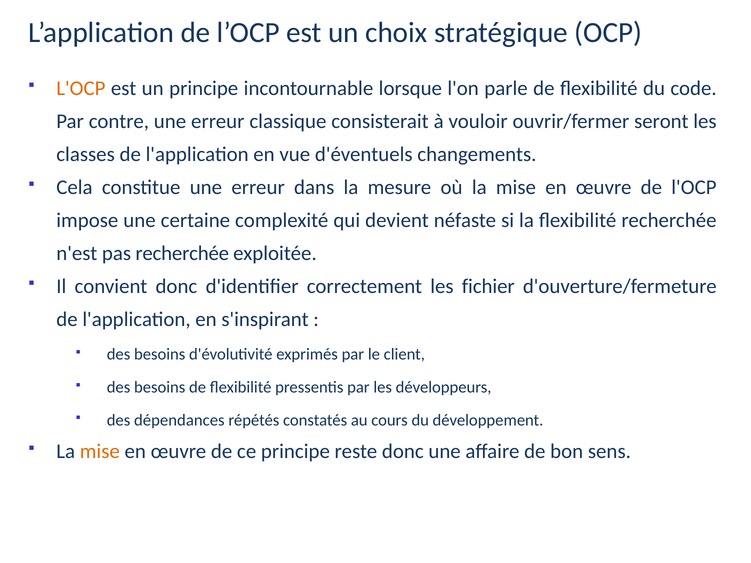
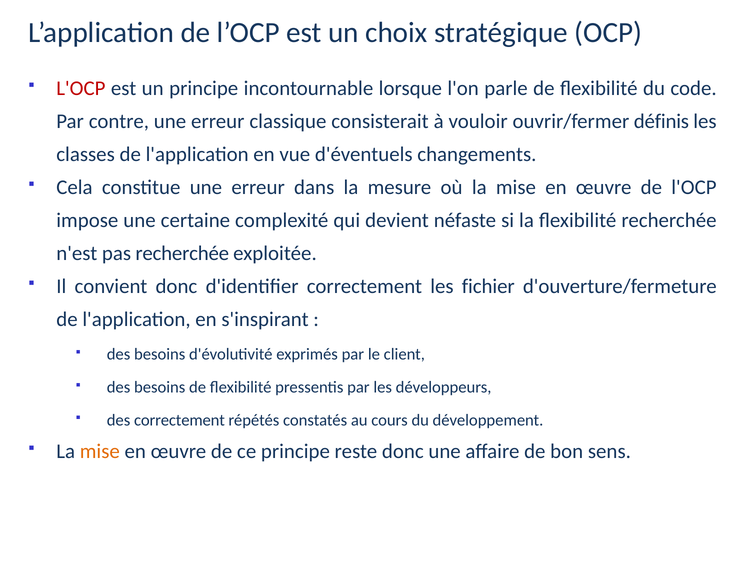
L'OCP colour: orange -> red (81, 88)
seront: seront -> définis (661, 121)
des dépendances: dépendances -> correctement (179, 421)
